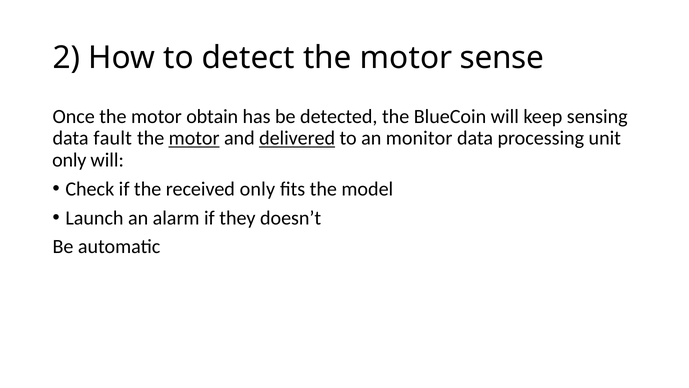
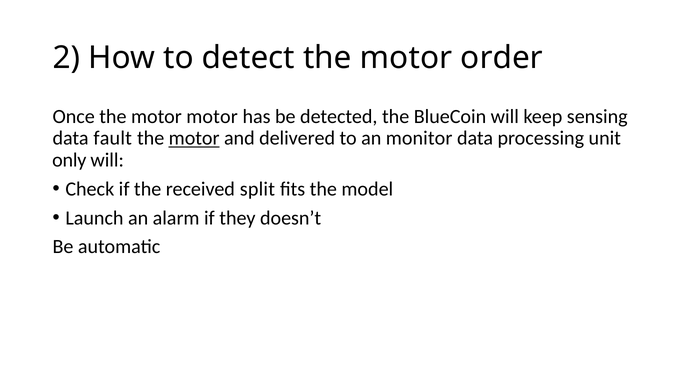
sense: sense -> order (502, 58)
motor obtain: obtain -> motor (212, 116)
delivered underline: present -> none (297, 138)
received only: only -> split (257, 189)
